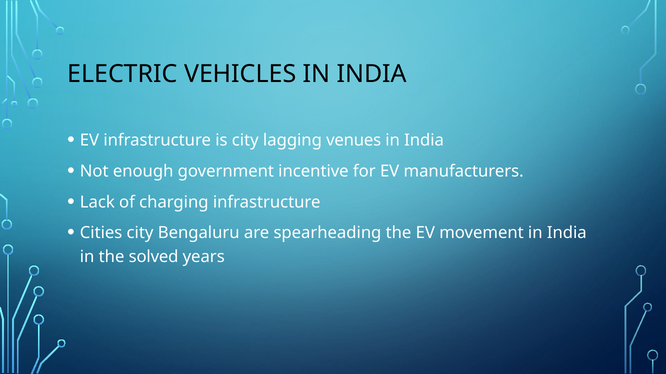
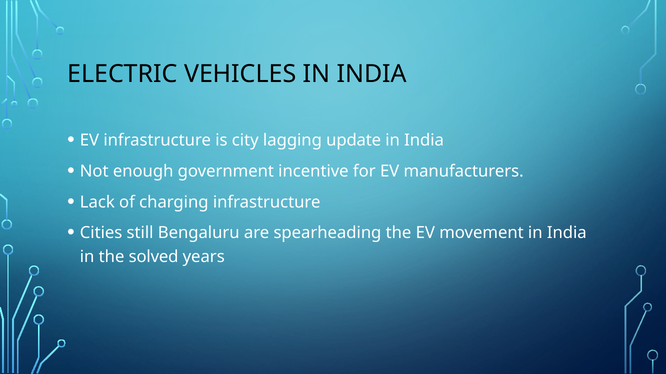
venues: venues -> update (354, 141)
Cities city: city -> still (140, 233)
